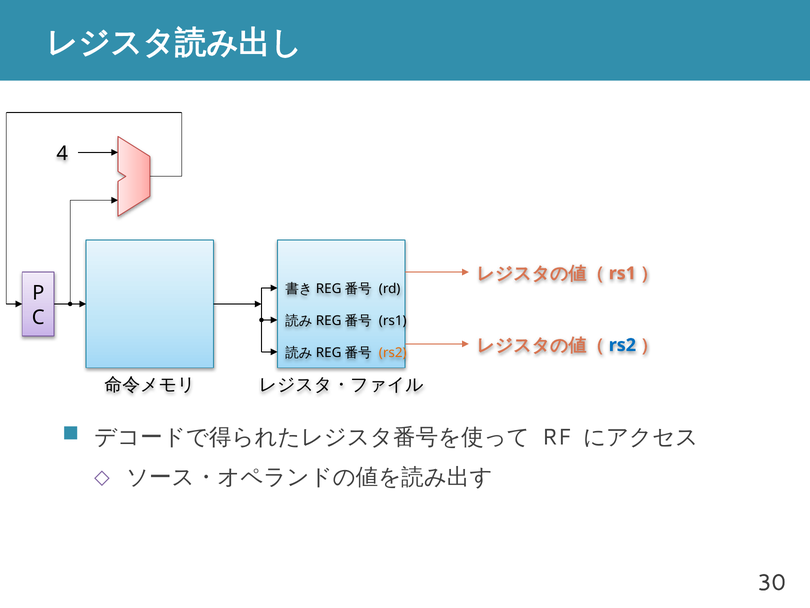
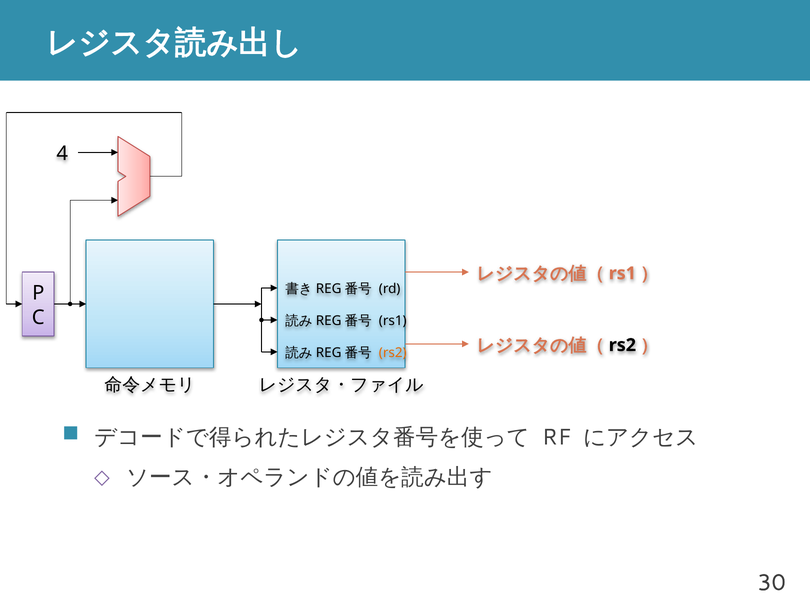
rs2 colour: blue -> black (622, 345)
